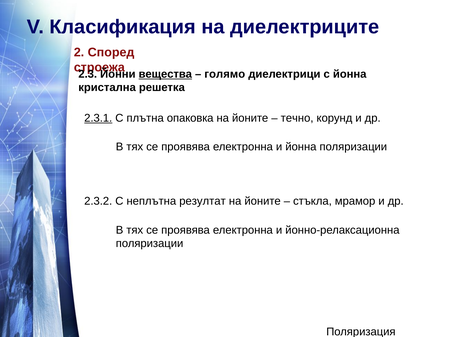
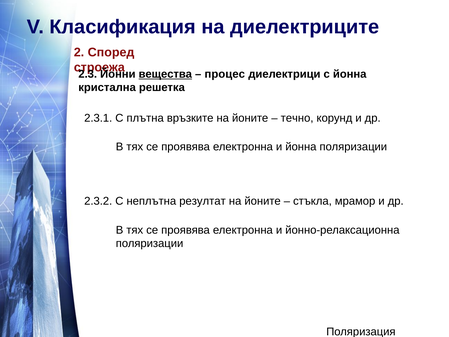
голямо: голямо -> процес (225, 74)
2.3.1 underline: present -> none (98, 118)
опаковка: опаковка -> връзките (190, 118)
